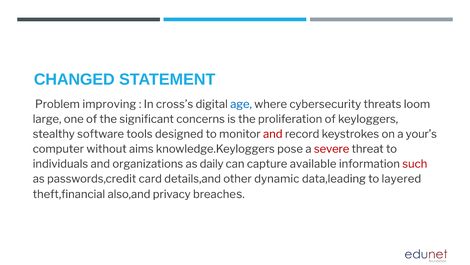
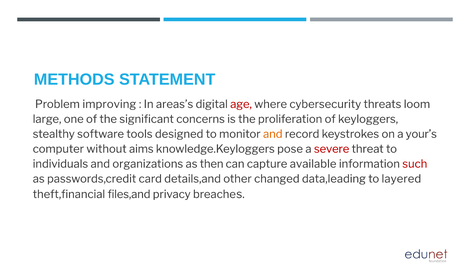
CHANGED: CHANGED -> METHODS (74, 79)
cross’s: cross’s -> areas’s (175, 104)
age colour: blue -> red (241, 104)
and colour: red -> orange (273, 134)
daily: daily -> then (212, 164)
dynamic: dynamic -> changed (277, 178)
also,and: also,and -> files,and (129, 194)
